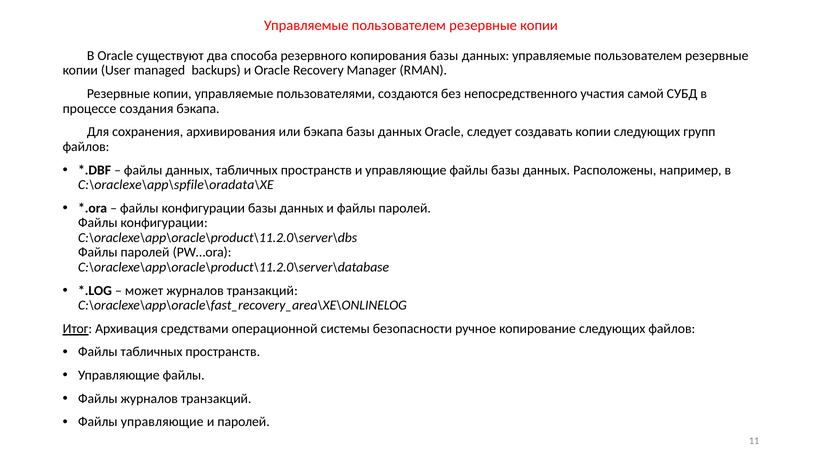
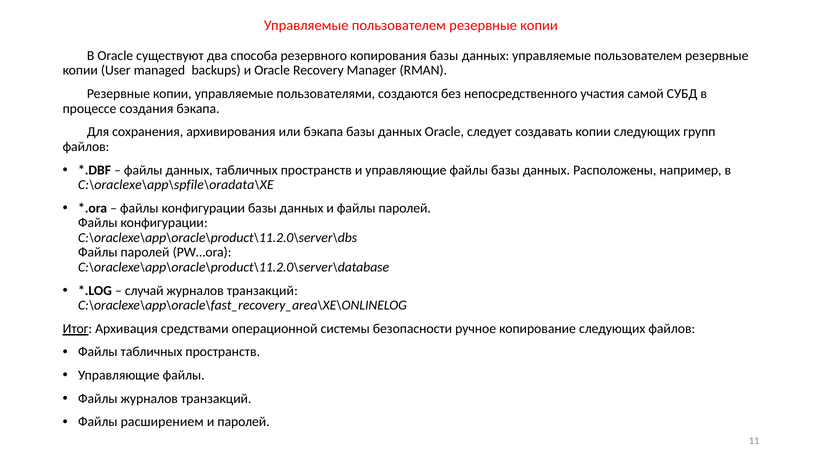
может: может -> случай (144, 291)
Файлы управляющие: управляющие -> расширением (162, 422)
